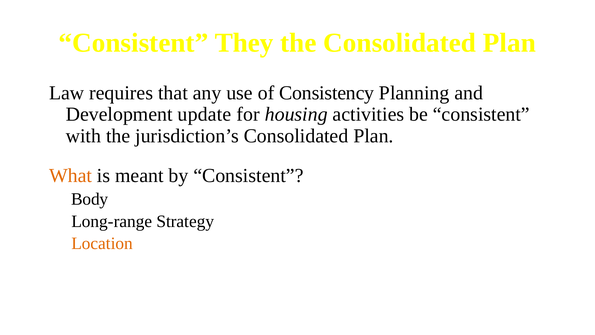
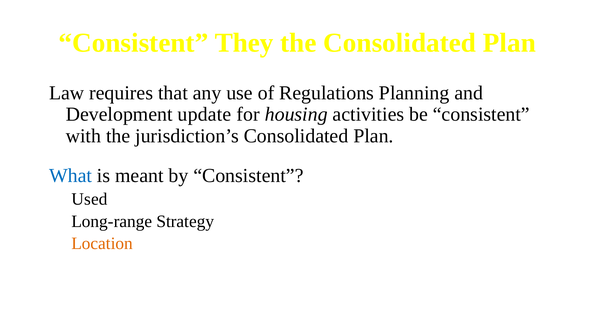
Consistency: Consistency -> Regulations (327, 93)
What colour: orange -> blue (71, 175)
Body: Body -> Used (90, 199)
